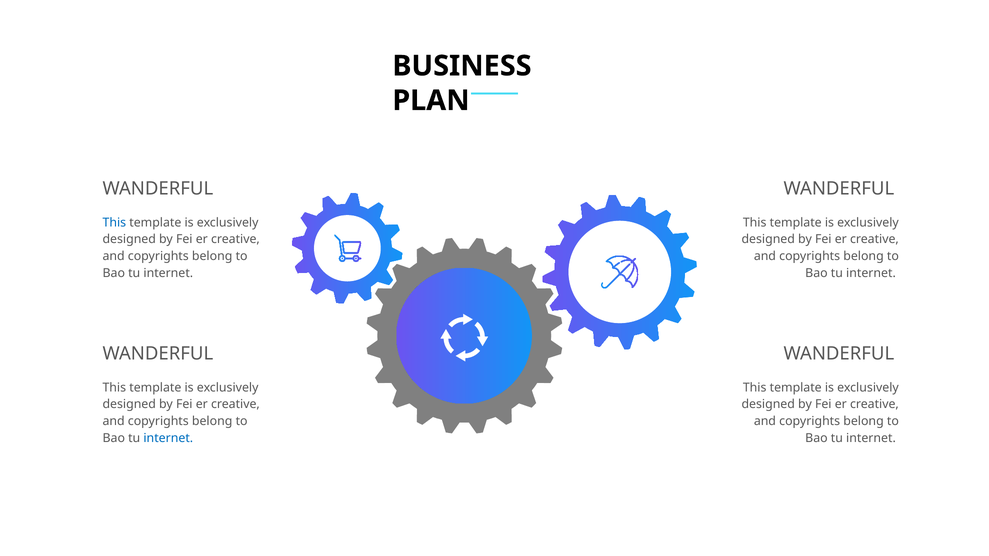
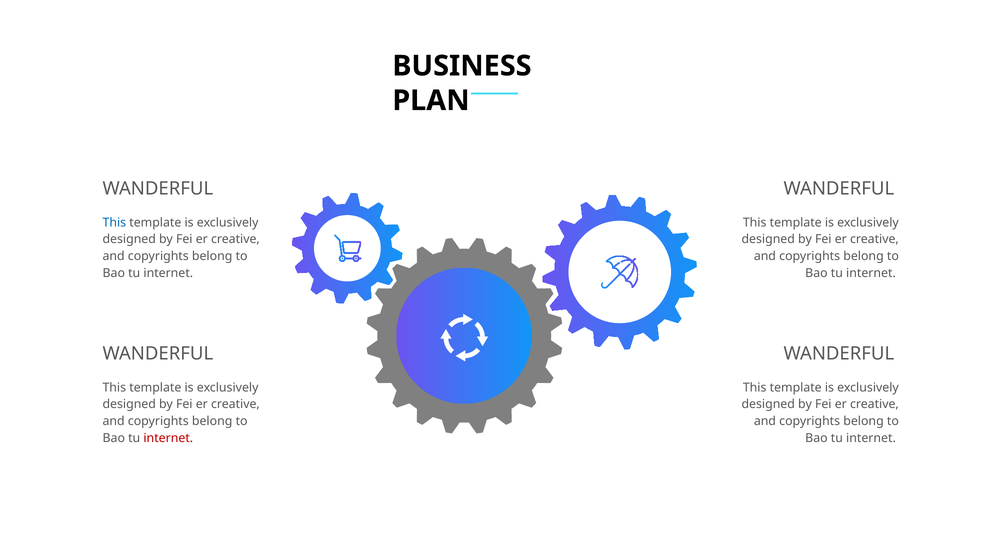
internet colour: blue -> red (168, 438)
